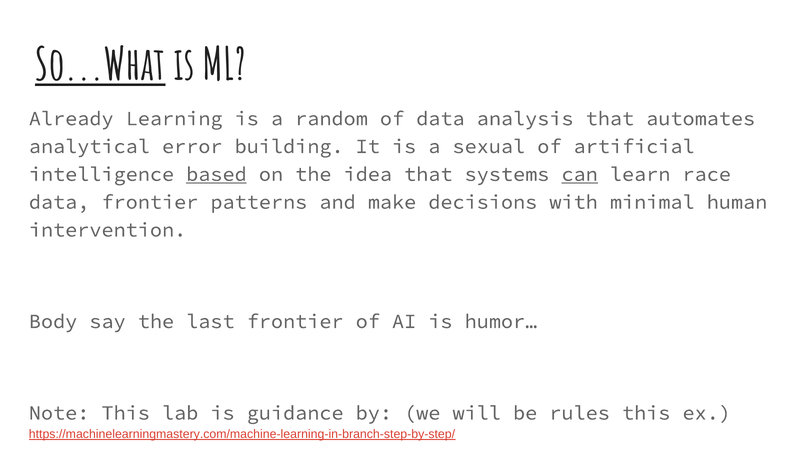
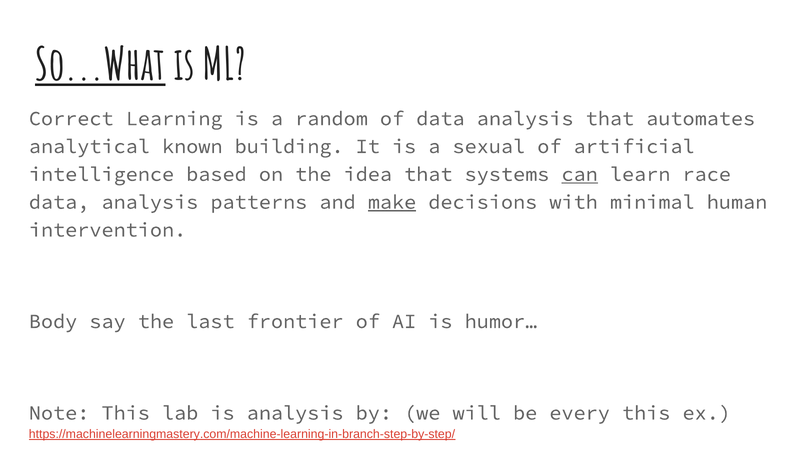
Already: Already -> Correct (71, 119)
error: error -> known (192, 146)
based underline: present -> none (216, 174)
frontier: frontier -> analysis (150, 202)
make underline: none -> present (392, 202)
is guidance: guidance -> analysis (295, 413)
rules: rules -> every (580, 413)
